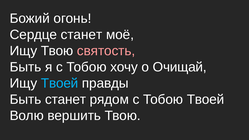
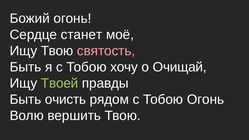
Твоей colour: light blue -> light green (60, 83)
Быть станет: станет -> очисть (66, 99)
Тобою Твоей: Твоей -> Огонь (205, 99)
